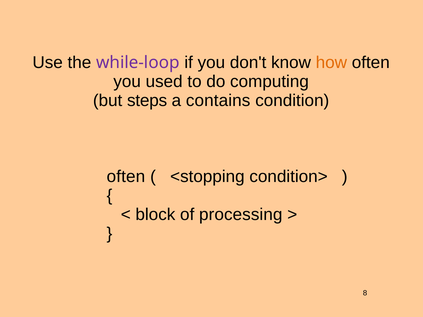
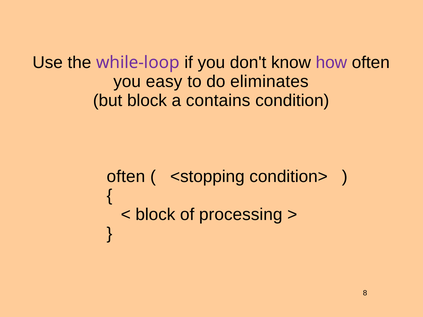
how colour: orange -> purple (331, 62)
used: used -> easy (164, 82)
computing: computing -> eliminates (269, 82)
but steps: steps -> block (147, 101)
